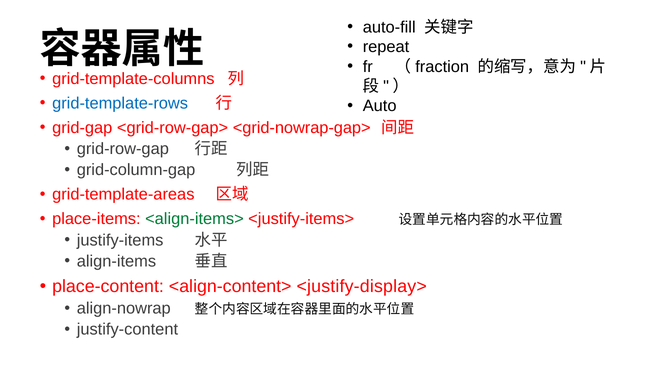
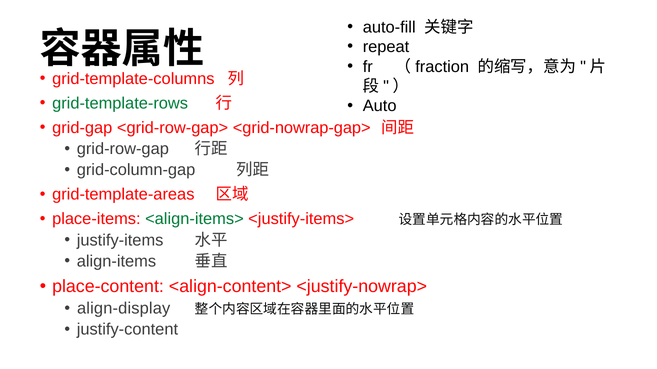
grid-template-rows colour: blue -> green (120, 103)
<justify-display>: <justify-display> -> <justify-nowrap> (362, 287)
align-nowrap: align-nowrap -> align-display (124, 309)
